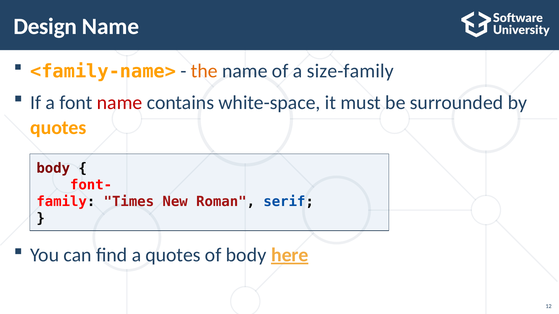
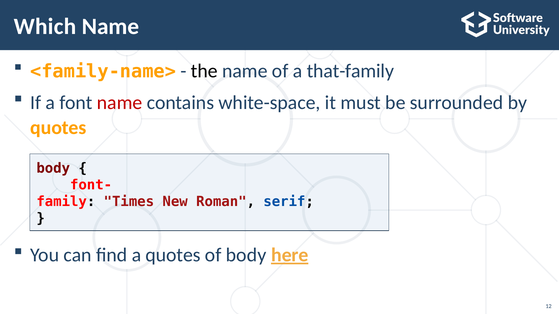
Design: Design -> Which (45, 26)
the colour: orange -> black (204, 71)
size-family: size-family -> that-family (350, 71)
